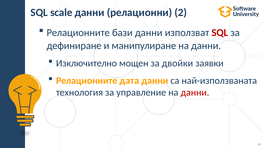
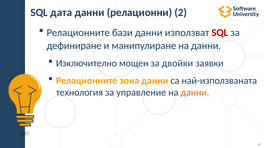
scale: scale -> дата (61, 13)
дата: дата -> зона (129, 81)
данни colour: red -> orange (195, 93)
